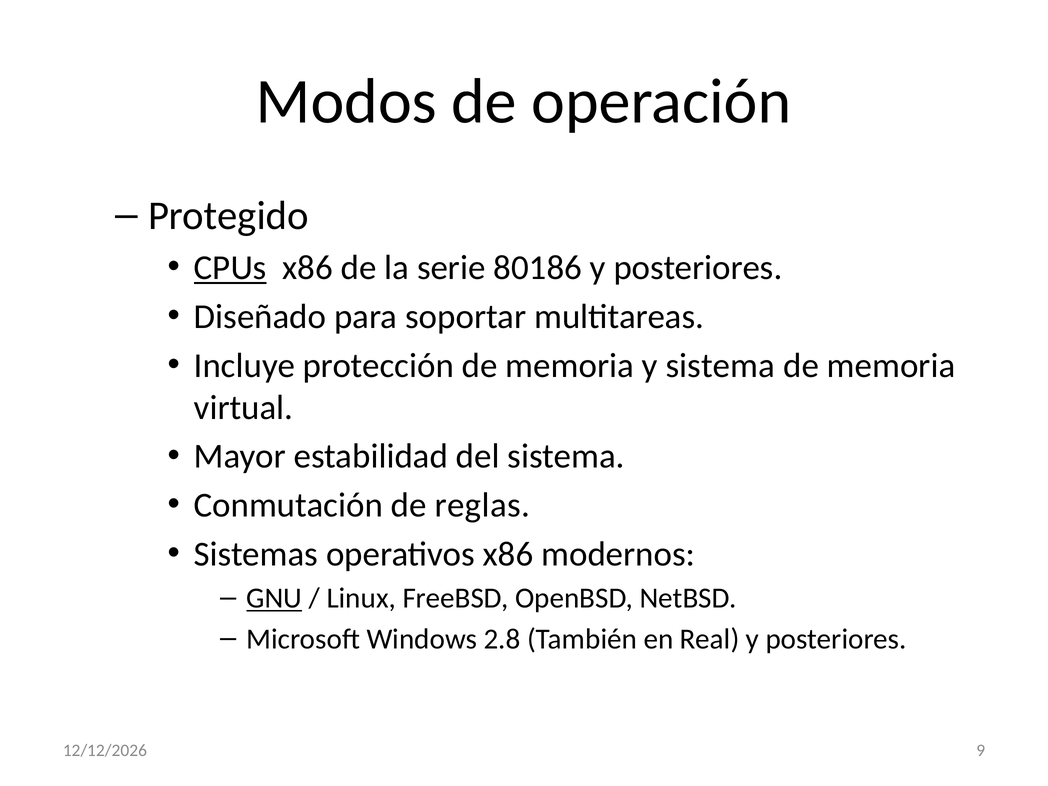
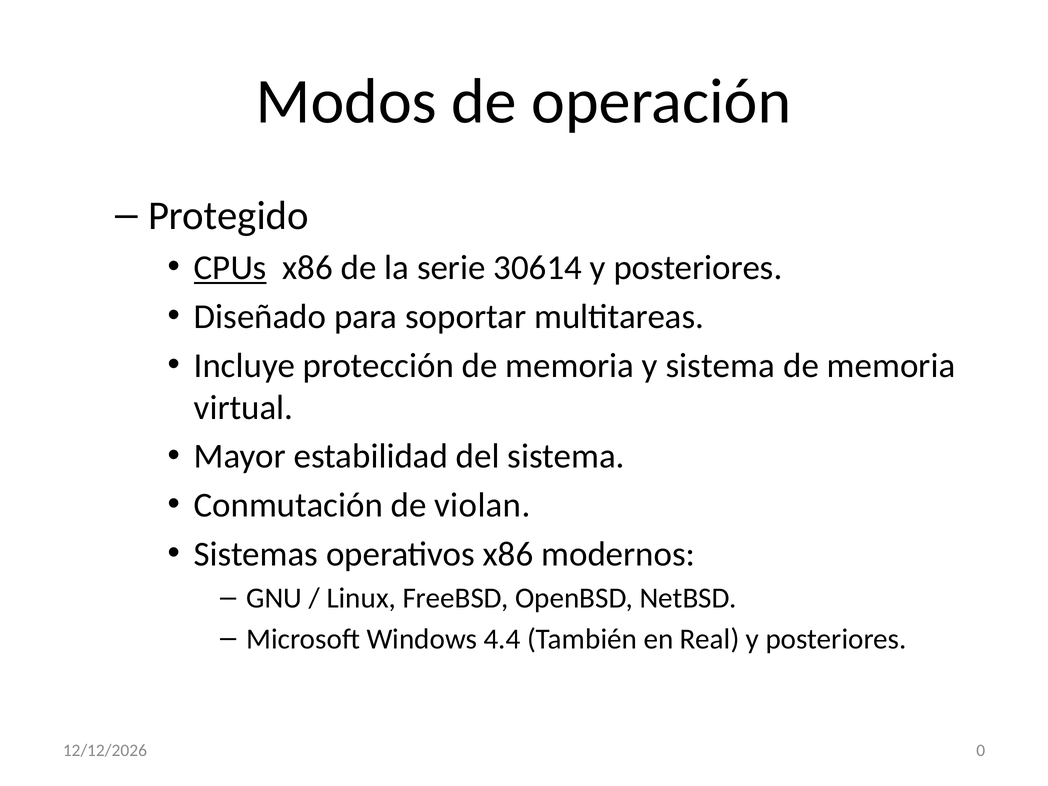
80186: 80186 -> 30614 (538, 268)
reglas: reglas -> violan (482, 505)
GNU underline: present -> none (274, 598)
2.8: 2.8 -> 4.4 (502, 639)
9: 9 -> 0 (981, 750)
